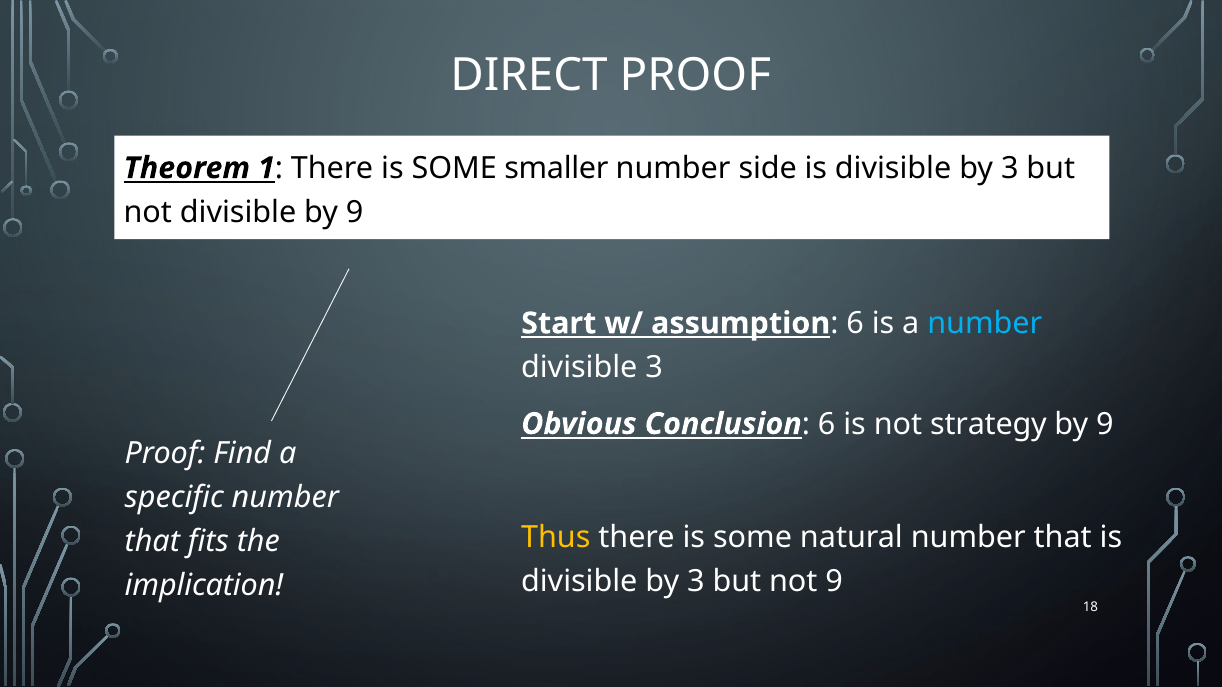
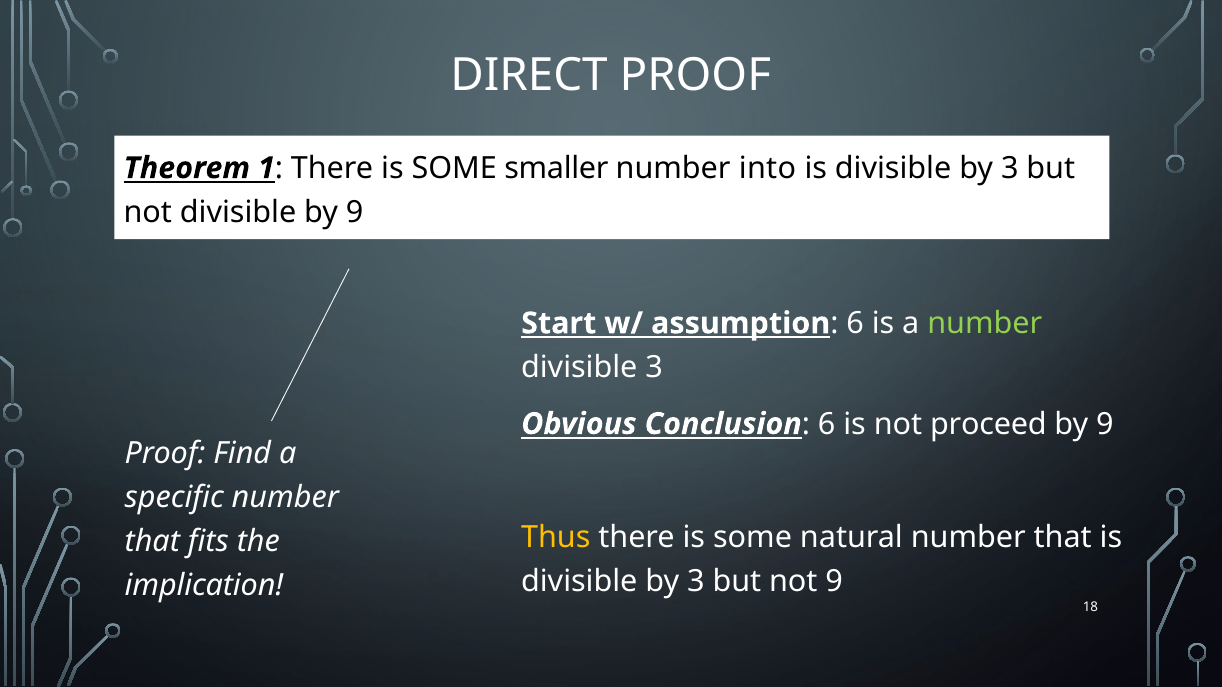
side: side -> into (767, 168)
number colour: light blue -> light green (985, 323)
strategy: strategy -> proceed (988, 424)
